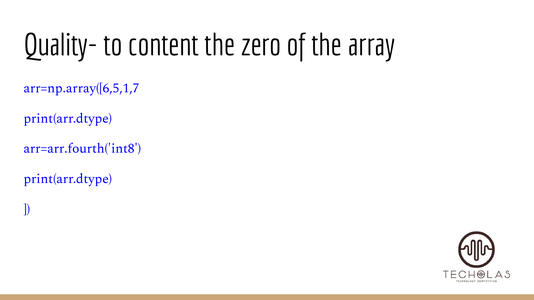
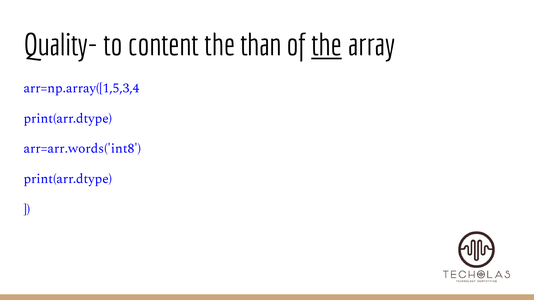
zero: zero -> than (261, 45)
the underline: none -> present (327, 45)
arr=np.array([6,5,1,7: arr=np.array([6,5,1,7 -> arr=np.array([1,5,3,4 (81, 88)
arr=arr.fourth('int8: arr=arr.fourth('int8 -> arr=arr.words('int8 (82, 149)
